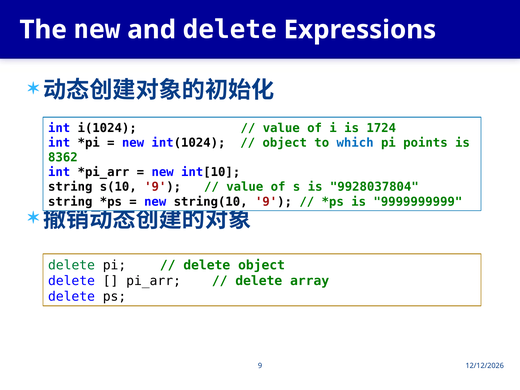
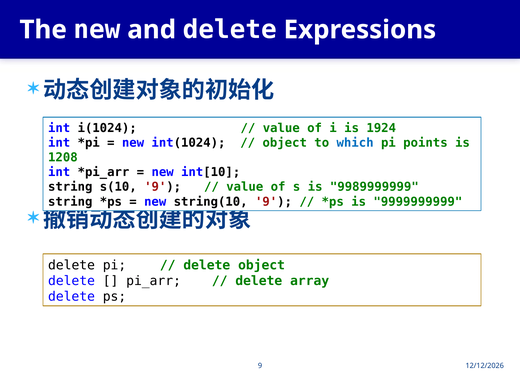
1724: 1724 -> 1924 (381, 128)
8362: 8362 -> 1208 (63, 157)
9928037804: 9928037804 -> 9989999999 (374, 187)
delete colour: green -> black (72, 265)
